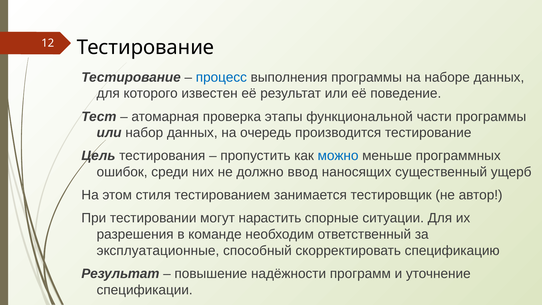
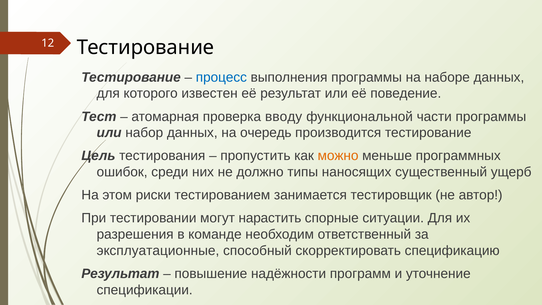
этапы: этапы -> вводу (284, 116)
можно colour: blue -> orange (338, 156)
ввод: ввод -> типы (303, 172)
стиля: стиля -> риски (153, 195)
